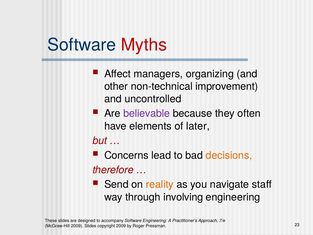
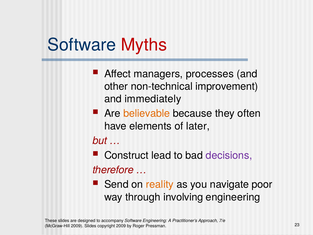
organizing: organizing -> processes (210, 74)
uncontrolled: uncontrolled -> immediately (153, 99)
believable colour: purple -> orange (147, 113)
Concerns: Concerns -> Construct (126, 155)
decisions colour: orange -> purple (229, 155)
staff: staff -> poor (262, 184)
